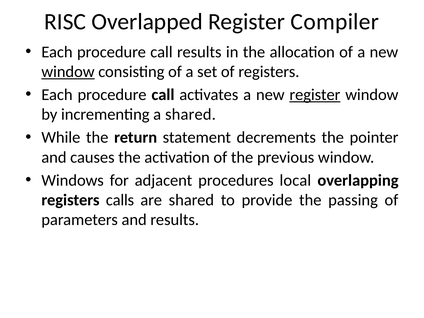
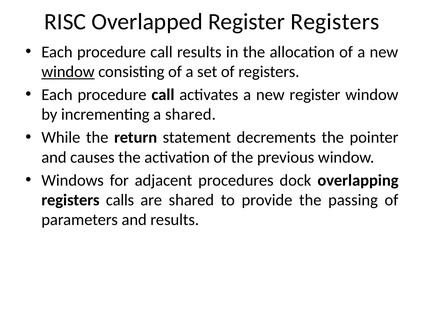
Register Compiler: Compiler -> Registers (335, 22)
register underline: present -> none (315, 95)
local: local -> dock (295, 180)
